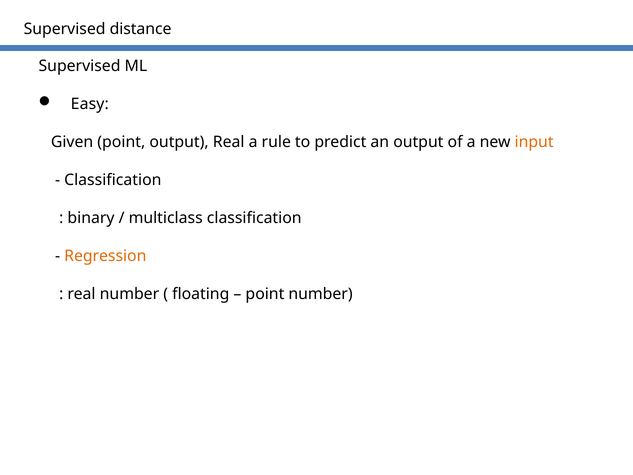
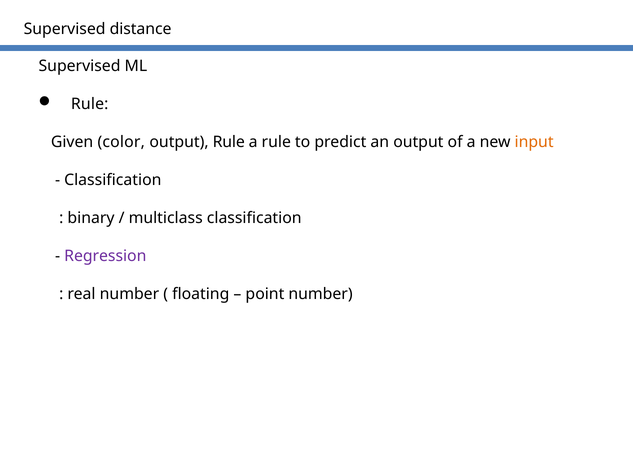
Easy: Easy -> Rule (90, 104)
Given point: point -> color (121, 142)
output Real: Real -> Rule (229, 142)
Regression colour: orange -> purple (105, 256)
